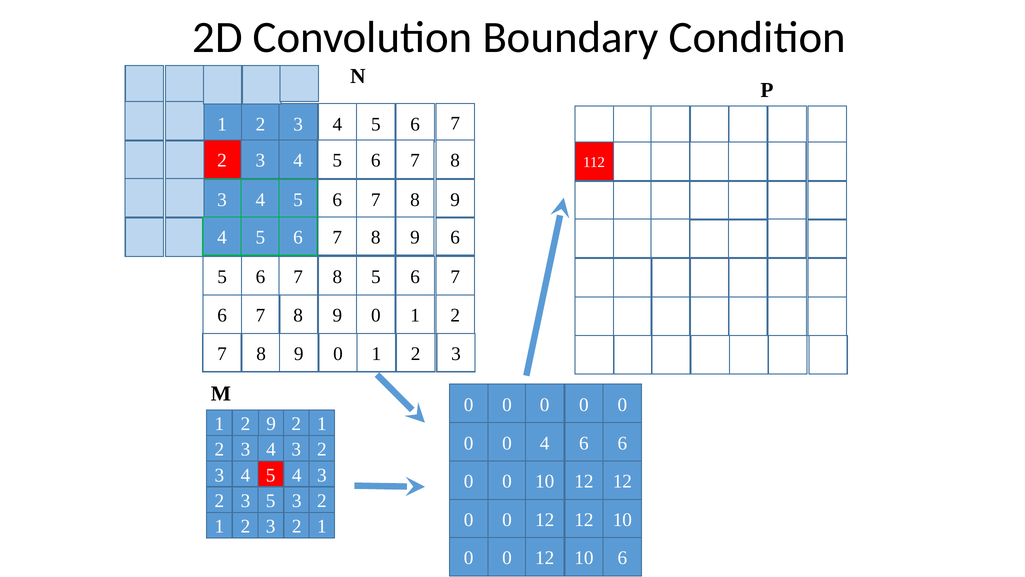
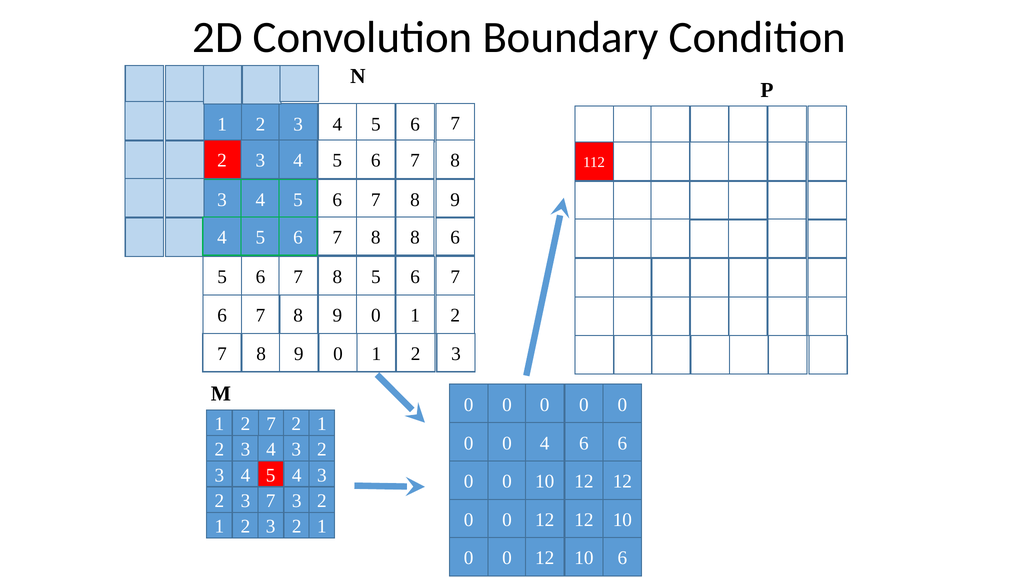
9: 9 -> 8 (415, 237)
9: 9 -> 7 (271, 424)
3 5: 5 -> 7 (271, 501)
